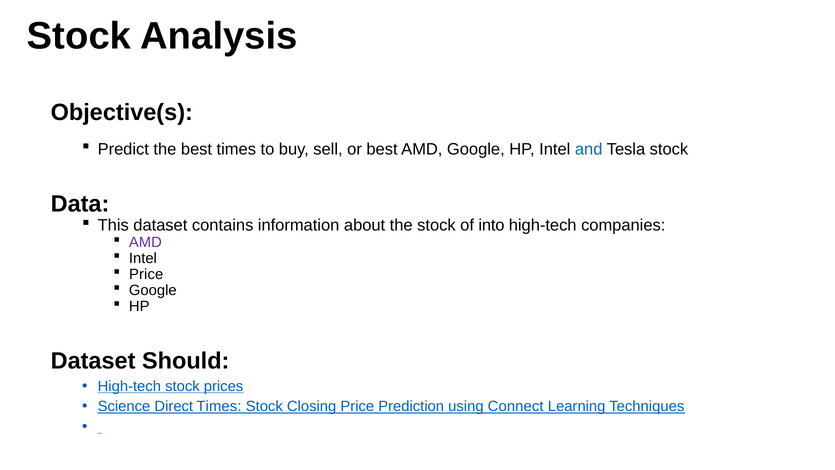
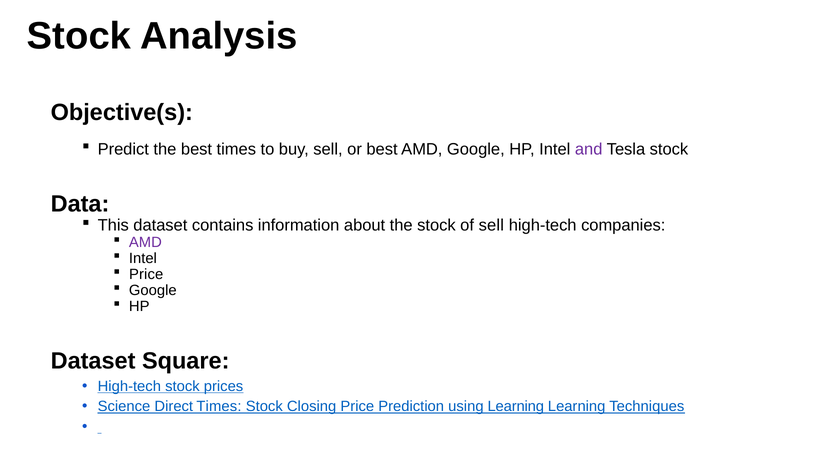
and colour: blue -> purple (589, 149)
of into: into -> sell (491, 225)
Should: Should -> Square (186, 361)
using Connect: Connect -> Learning (516, 406)
